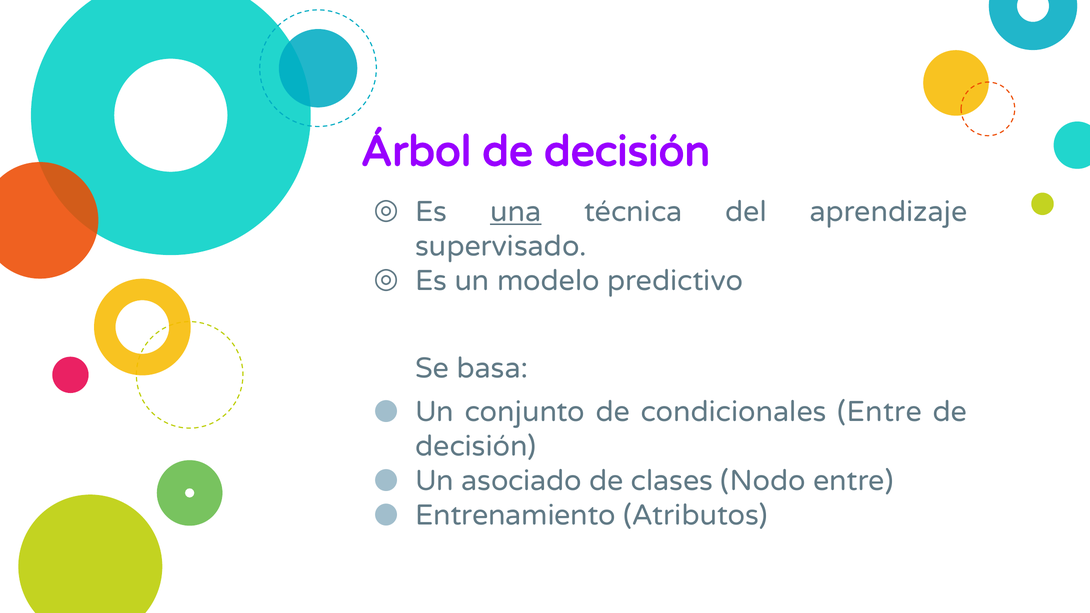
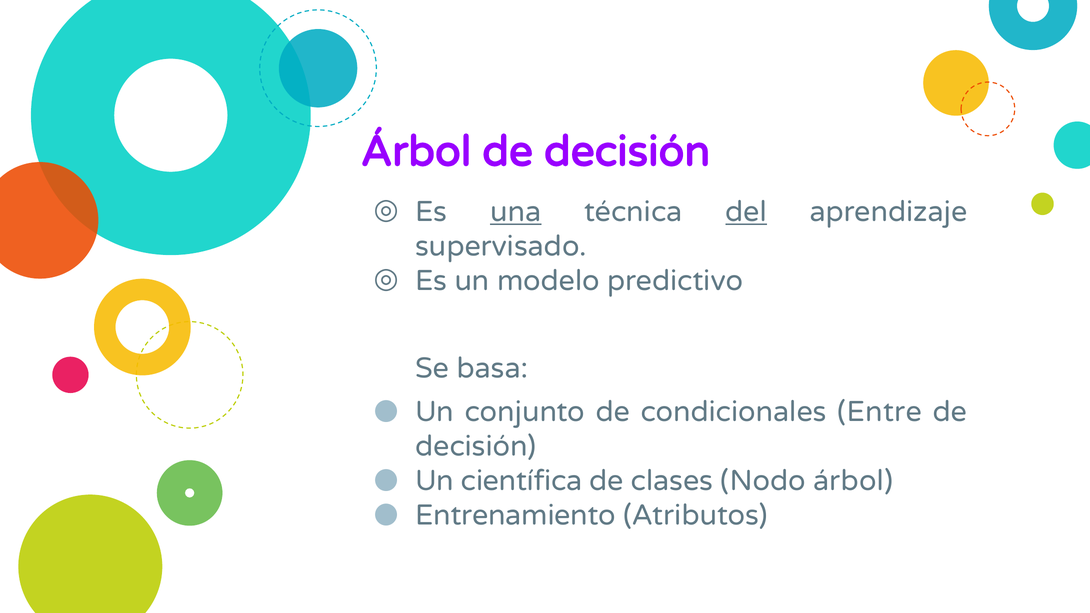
del underline: none -> present (746, 212)
asociado: asociado -> científica (522, 481)
Nodo entre: entre -> árbol (853, 481)
